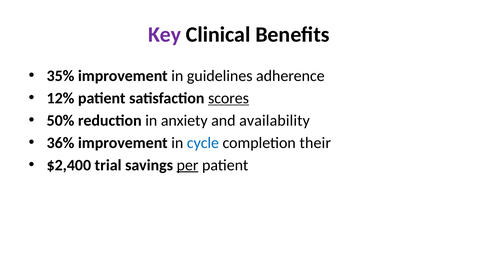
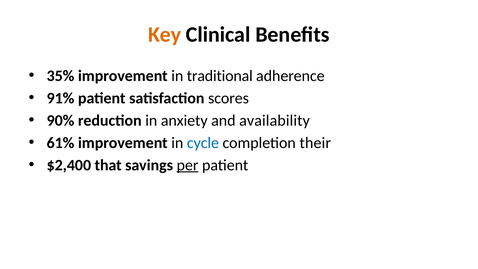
Key colour: purple -> orange (165, 35)
guidelines: guidelines -> traditional (220, 76)
12%: 12% -> 91% (60, 98)
scores underline: present -> none (229, 98)
50%: 50% -> 90% (60, 120)
36%: 36% -> 61% (60, 143)
trial: trial -> that (108, 165)
